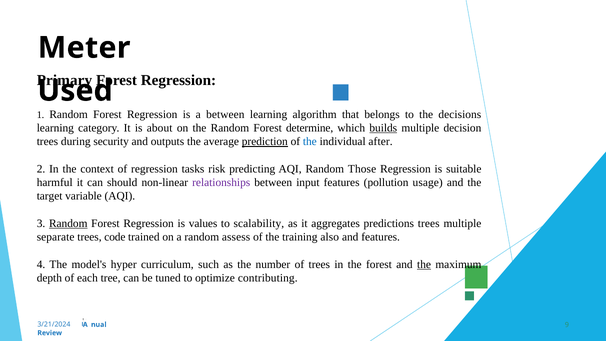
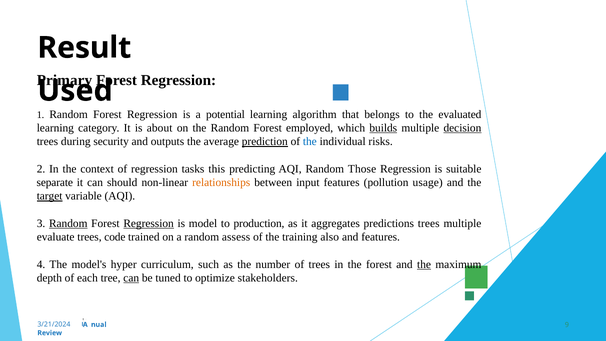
Meter: Meter -> Result (84, 48)
a between: between -> potential (225, 114)
decisions: decisions -> evaluated (460, 114)
determine: determine -> employed (310, 128)
decision underline: none -> present (462, 128)
after: after -> risks (381, 142)
risk: risk -> this (217, 169)
harmful: harmful -> separate (55, 182)
relationships colour: purple -> orange (221, 182)
target underline: none -> present (50, 196)
Regression underline: none -> present (149, 223)
values: values -> model (203, 223)
scalability: scalability -> production (259, 223)
separate: separate -> evaluate (56, 237)
can underline: none -> present (131, 278)
contributing: contributing -> stakeholders (268, 278)
